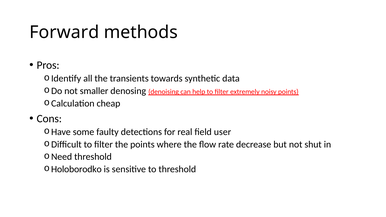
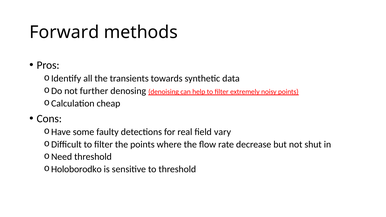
smaller: smaller -> further (94, 91)
user: user -> vary (222, 132)
